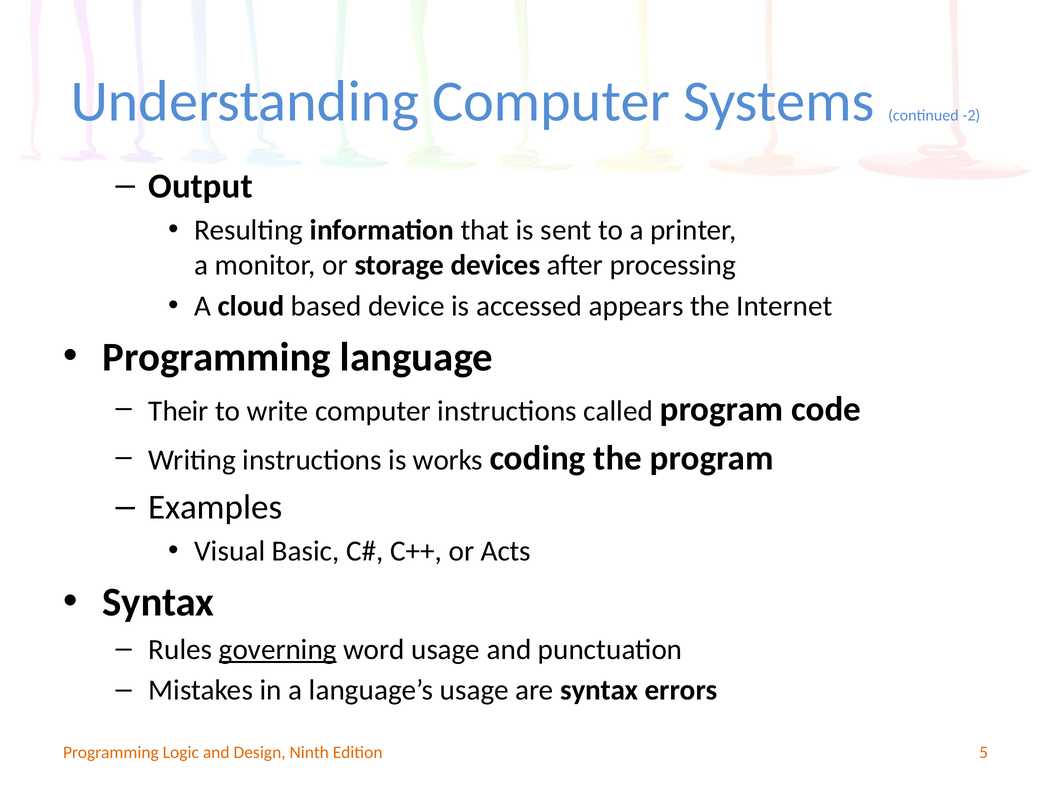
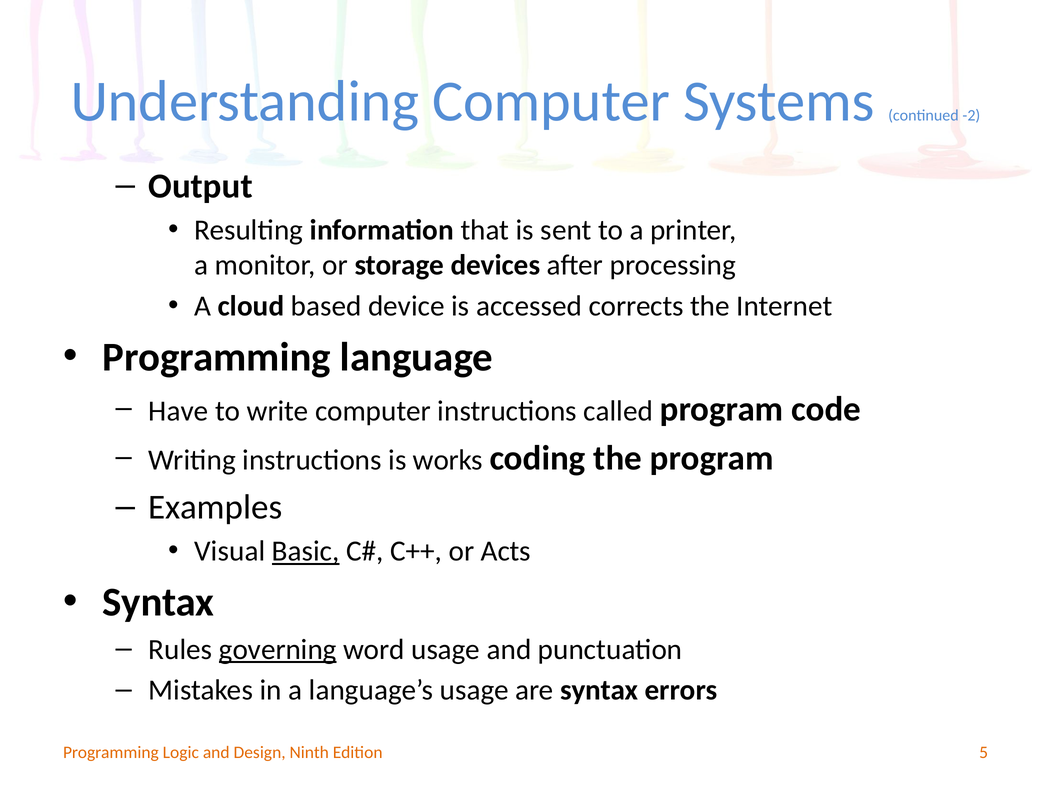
appears: appears -> corrects (636, 306)
Their: Their -> Have (178, 411)
Basic underline: none -> present (306, 552)
